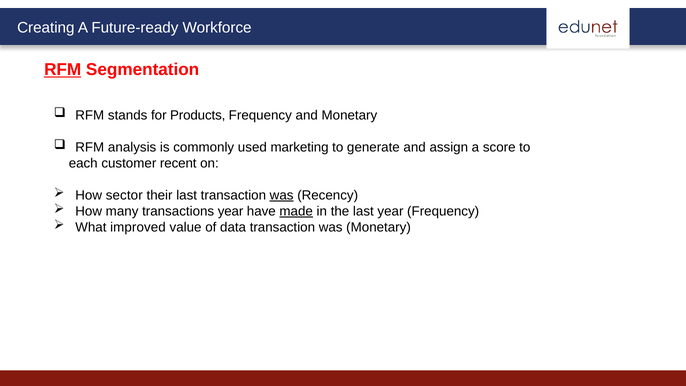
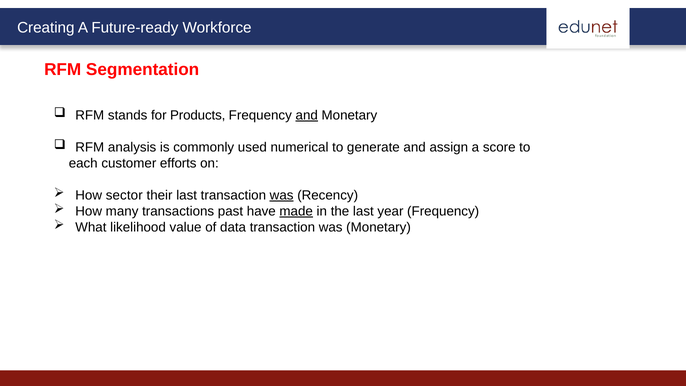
RFM underline: present -> none (63, 70)
and underline: none -> present (307, 115)
marketing: marketing -> numerical (299, 147)
recent: recent -> efforts (178, 163)
transactions year: year -> past (230, 211)
improved: improved -> likelihood (138, 227)
